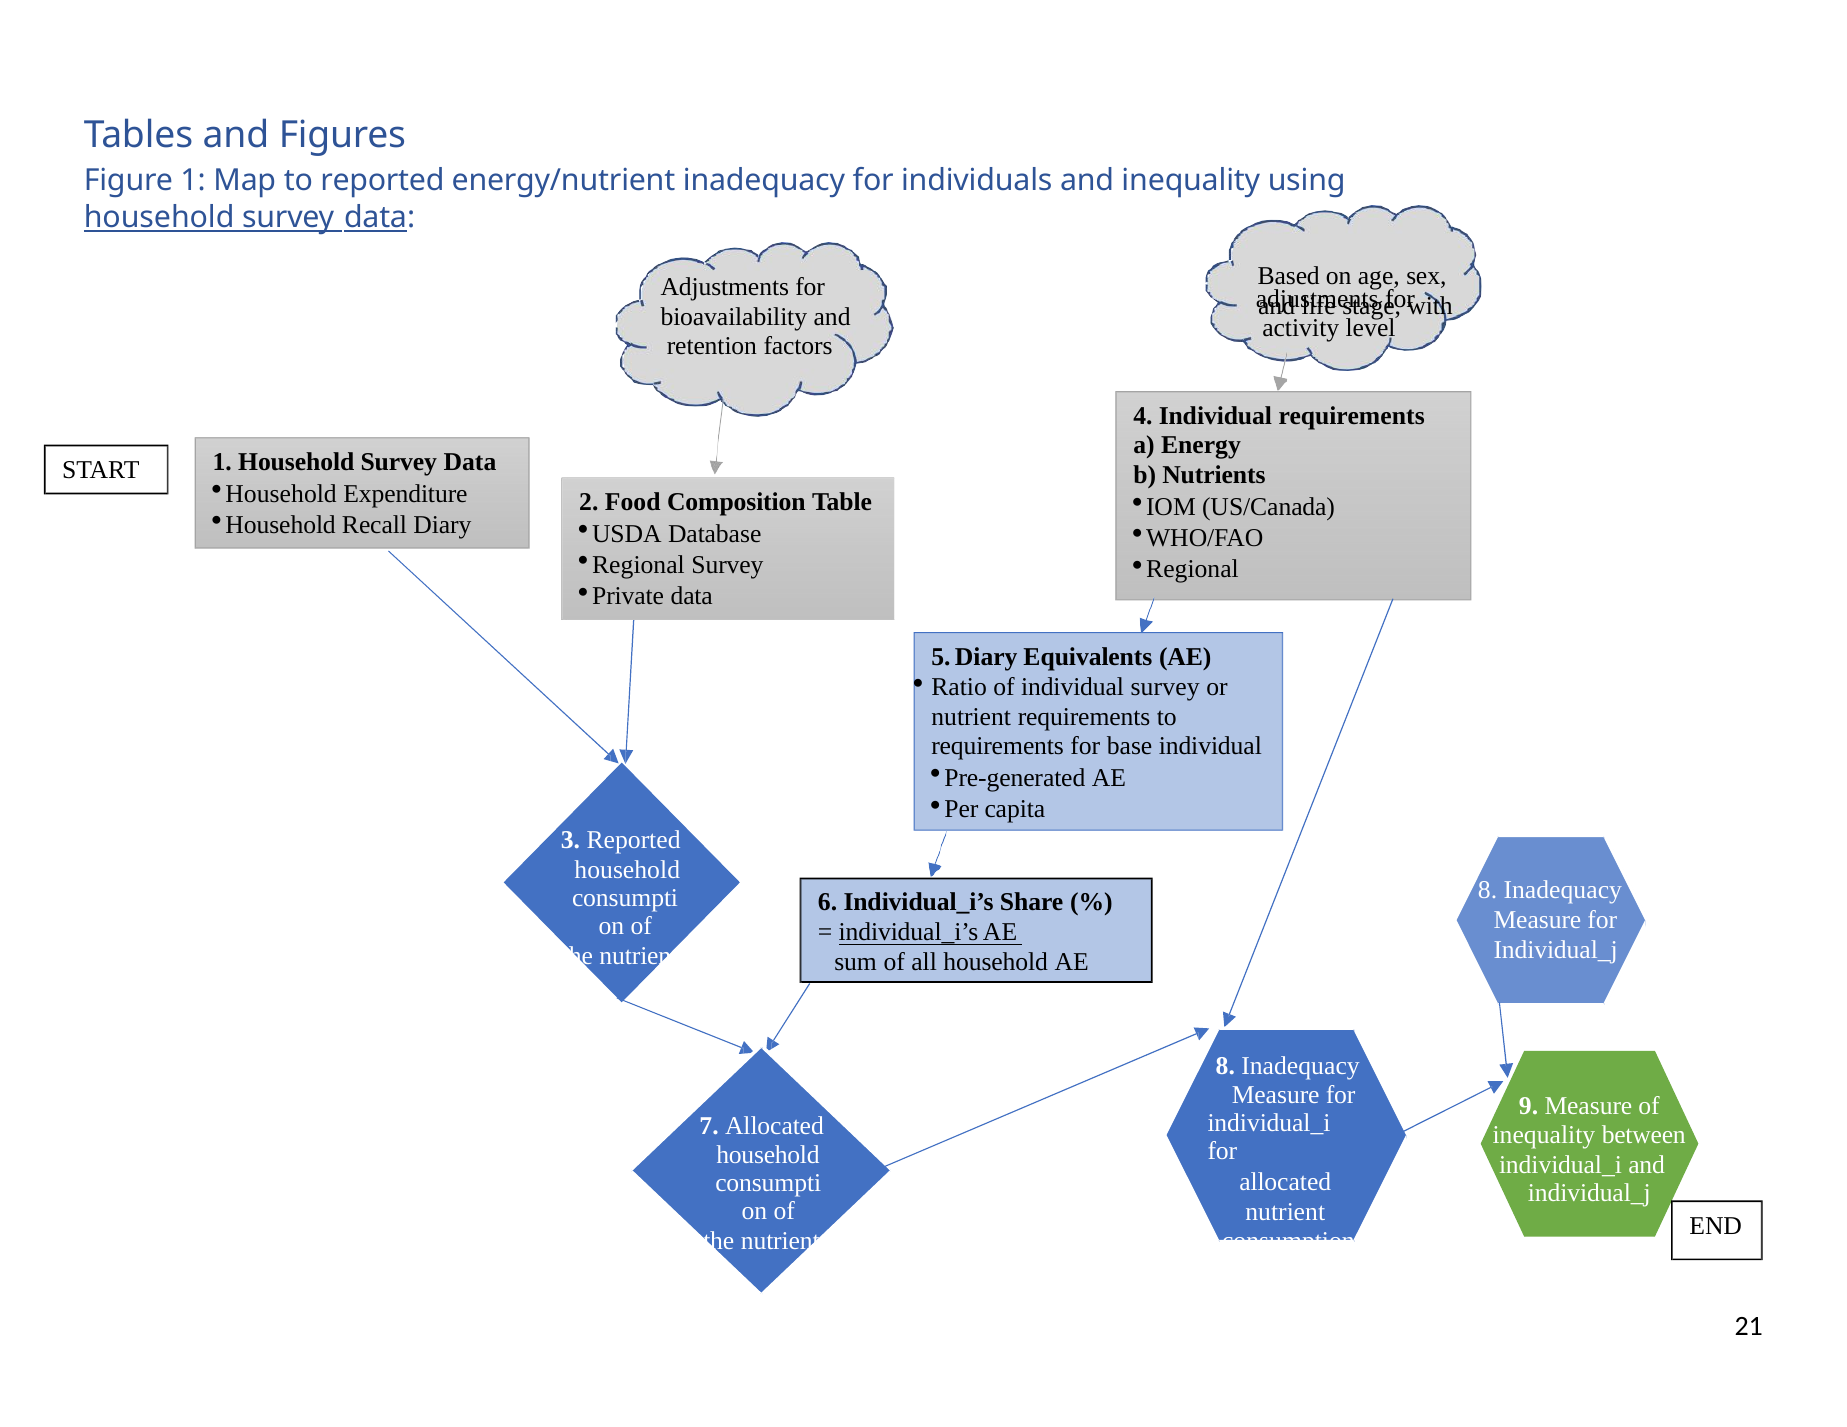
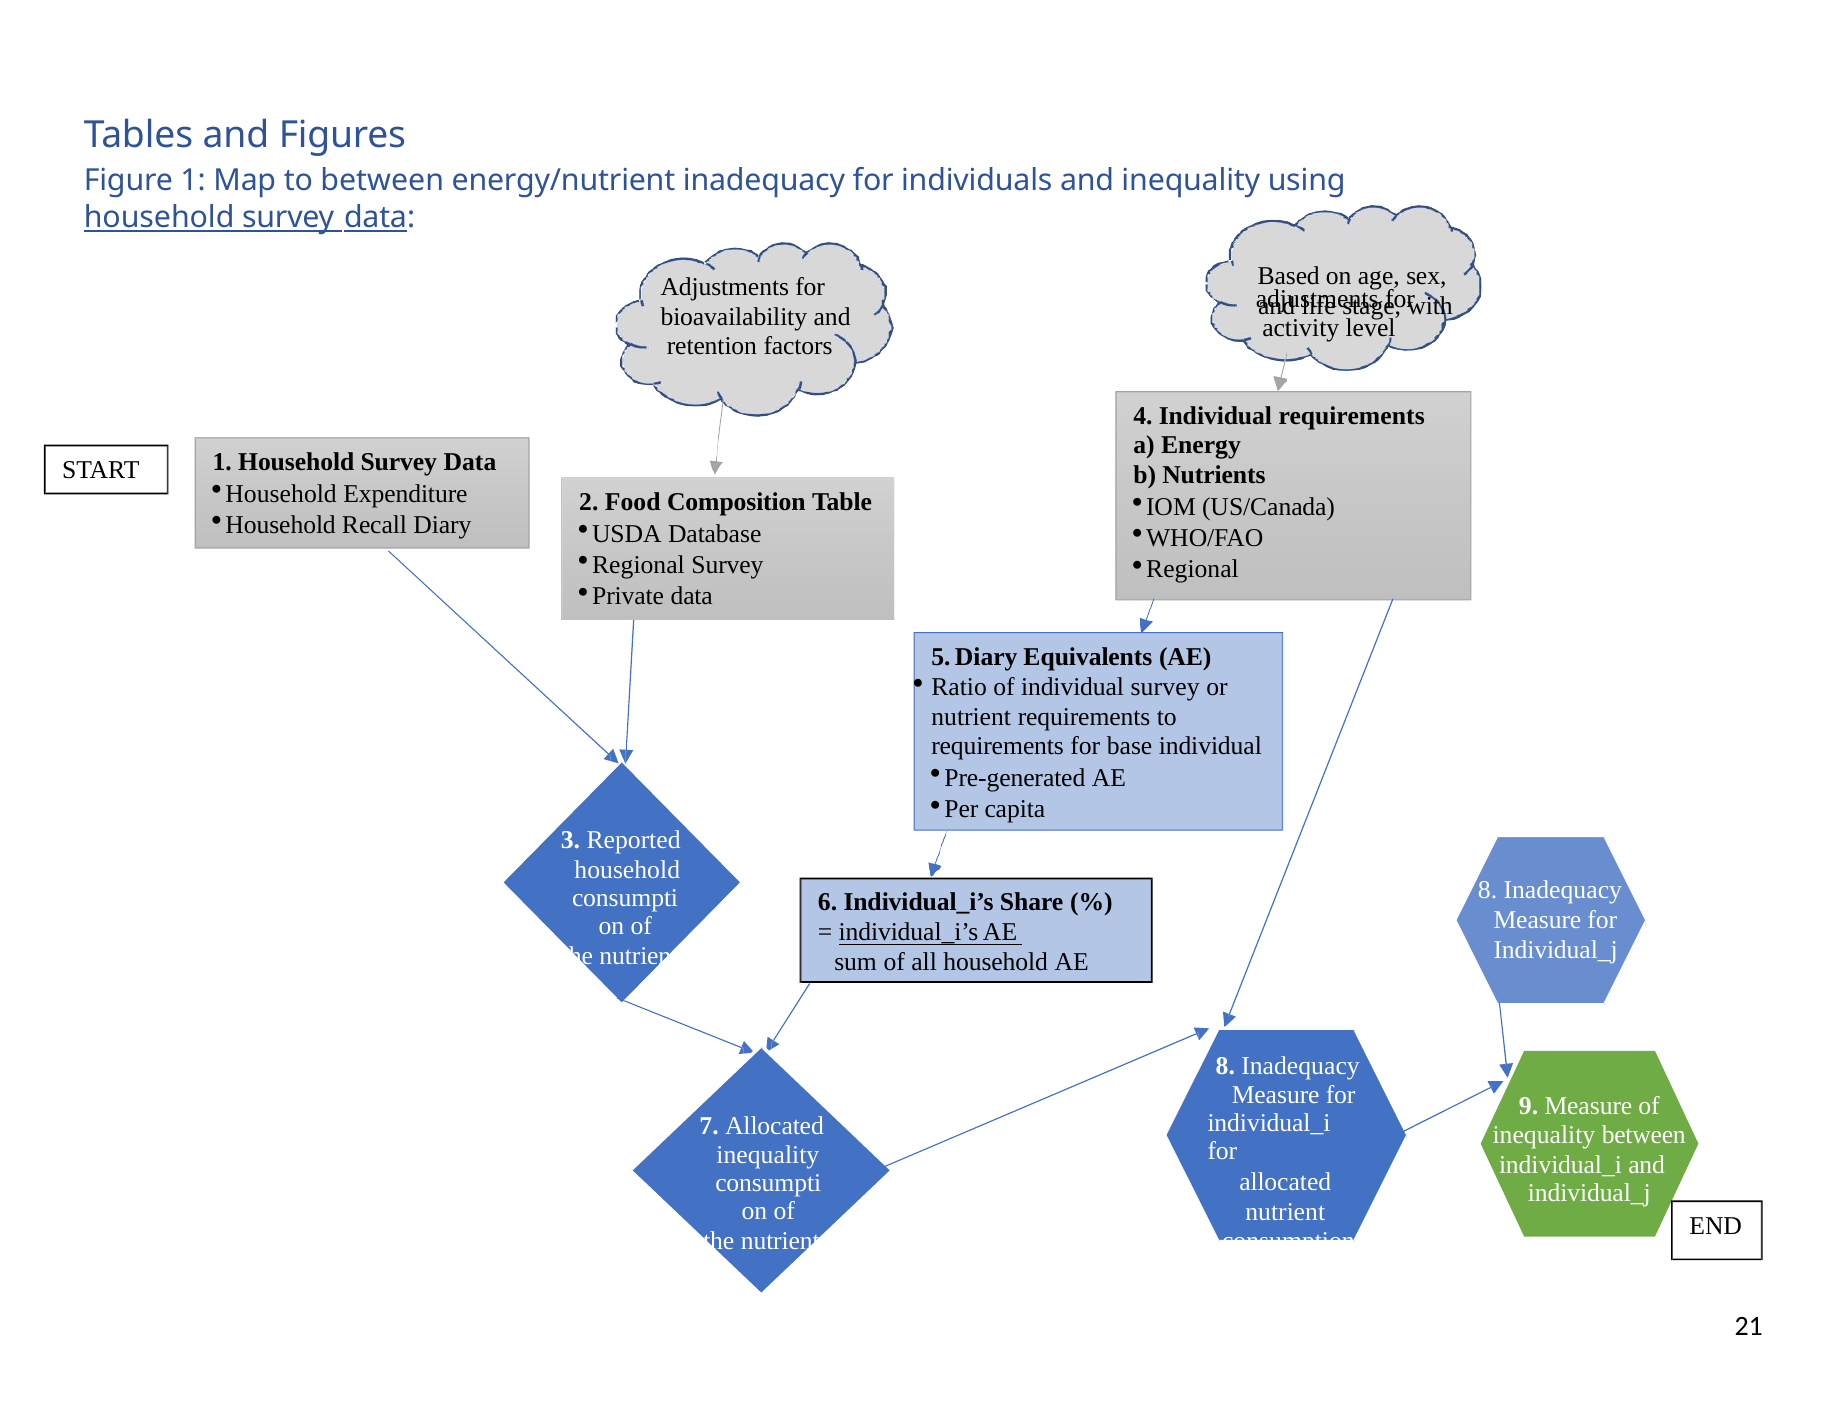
to reported: reported -> between (382, 181)
household: household -> inequality (768, 1155)
